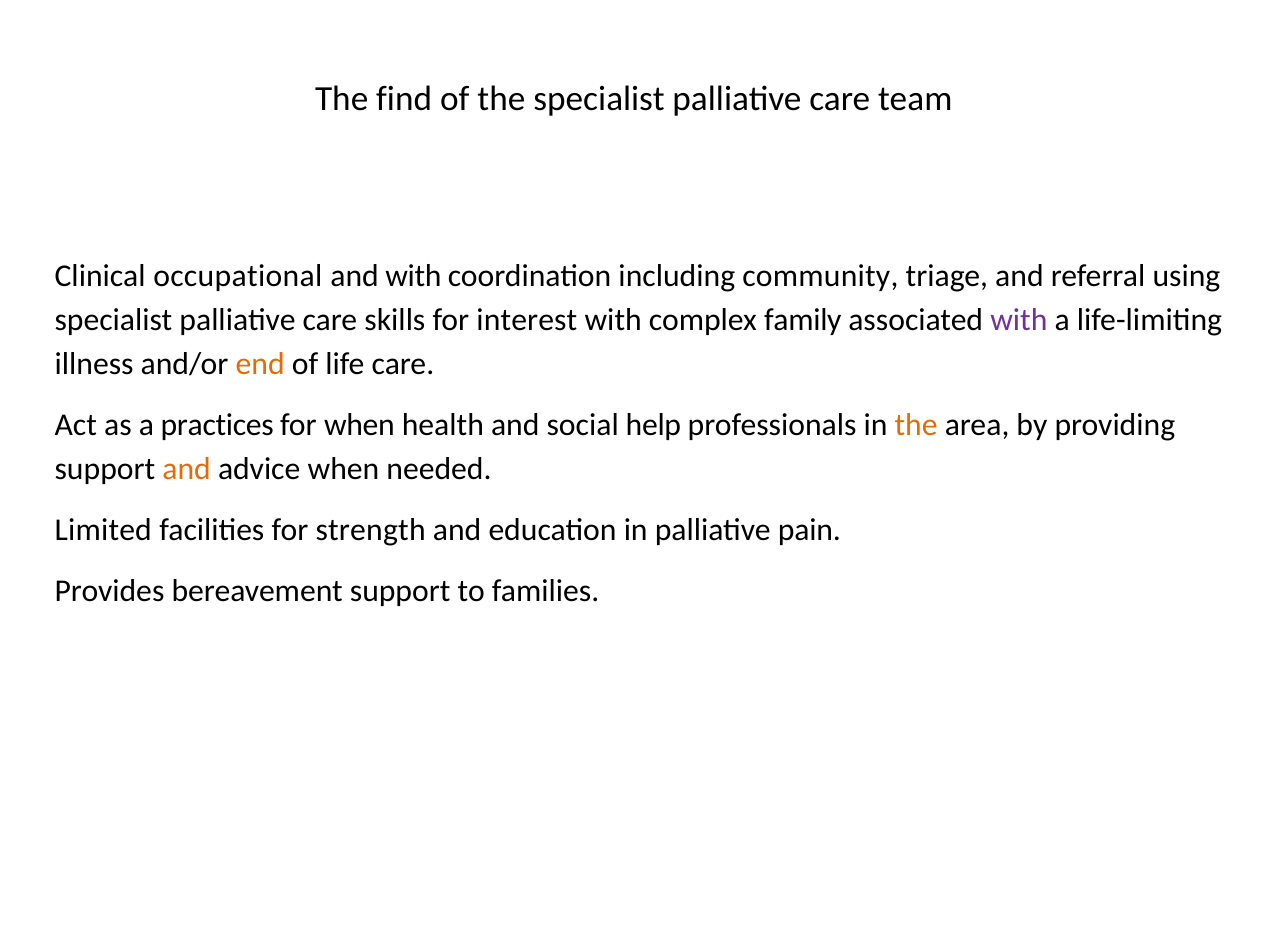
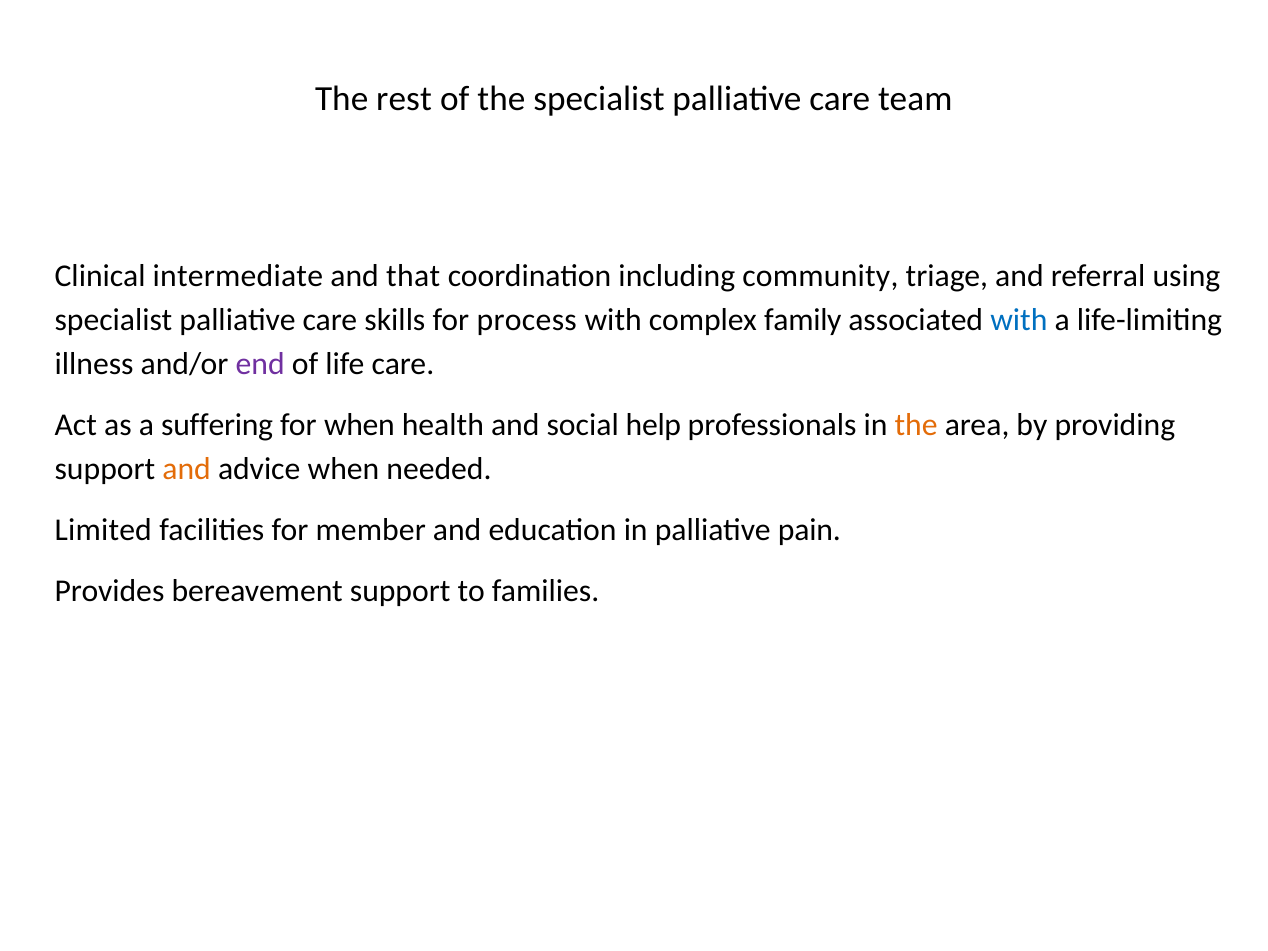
find: find -> rest (404, 99)
occupational: occupational -> intermediate (238, 276)
and with: with -> that (413, 276)
interest: interest -> process (527, 320)
with colour: purple -> blue (1019, 320)
end colour: orange -> purple (260, 364)
practices: practices -> suffering (217, 425)
strength: strength -> member (371, 530)
